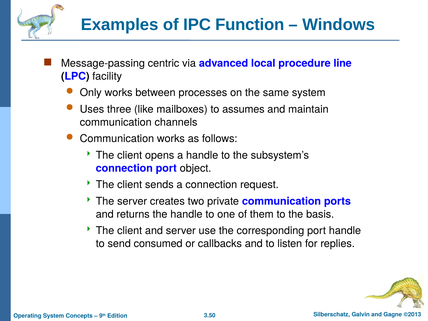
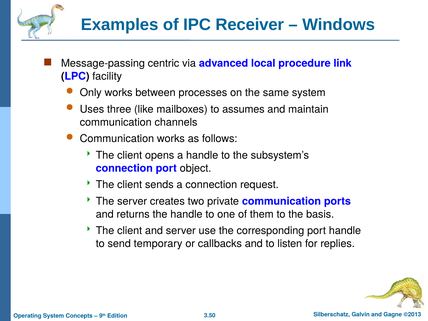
Function: Function -> Receiver (250, 25)
line: line -> link (343, 63)
consumed: consumed -> temporary (158, 244)
